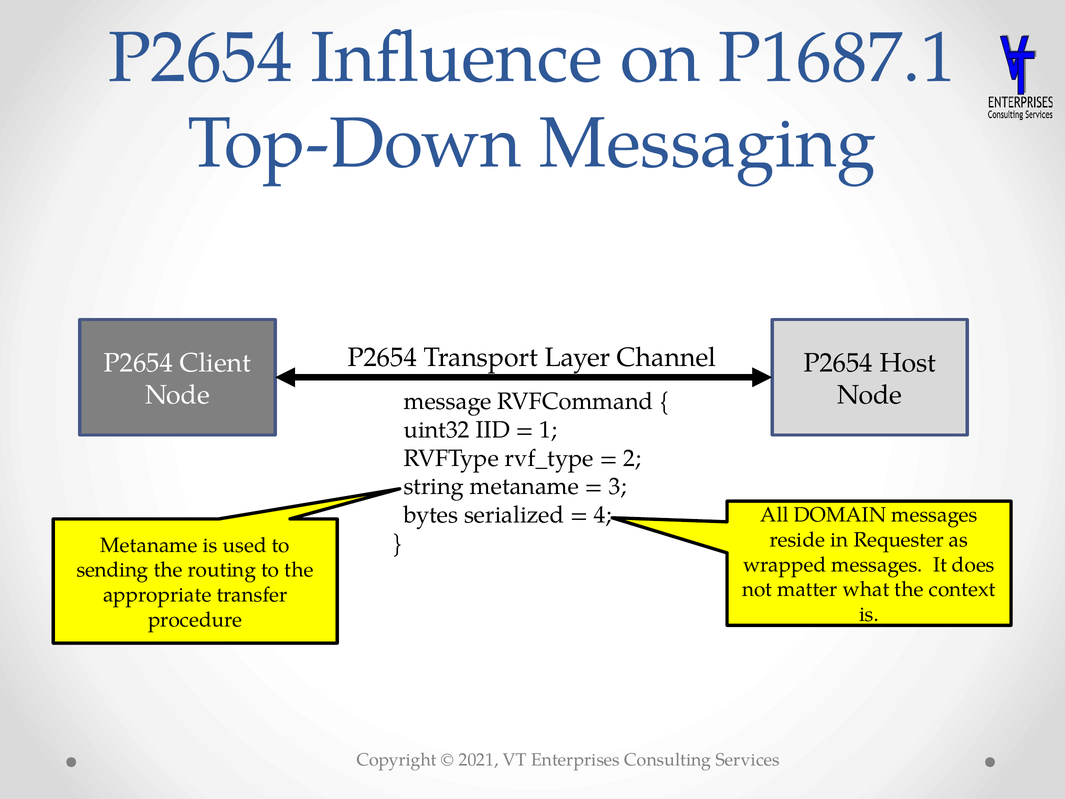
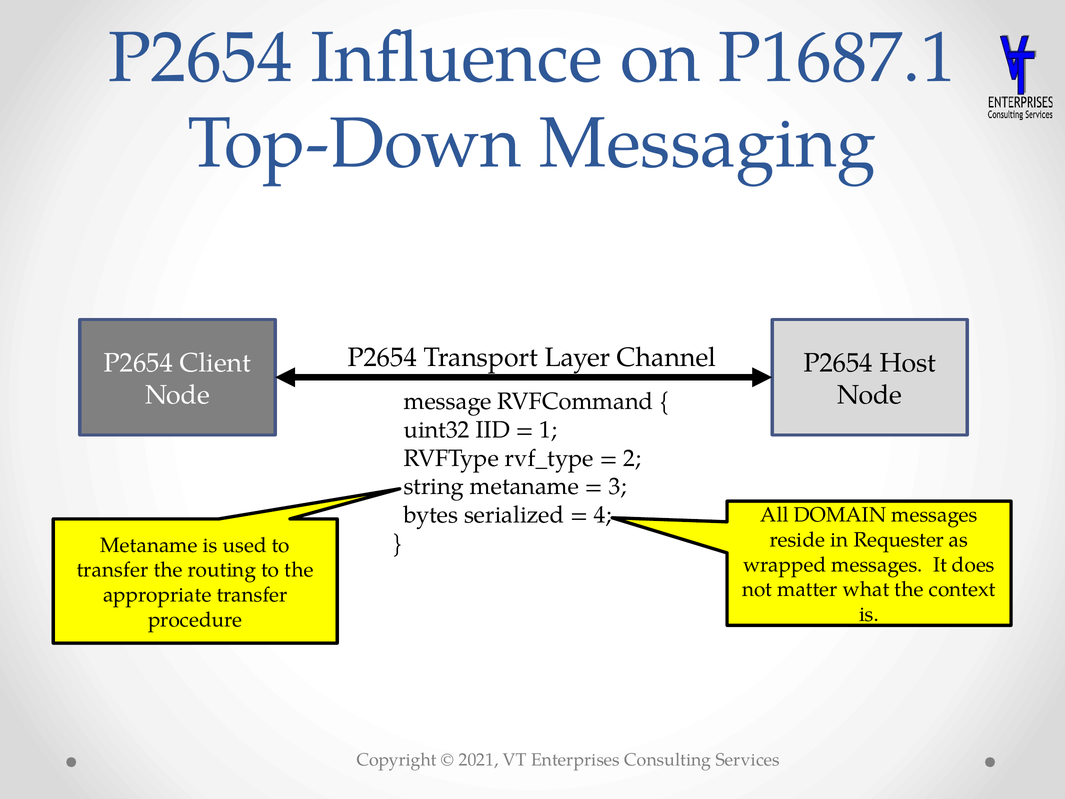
sending: sending -> transfer (112, 570)
